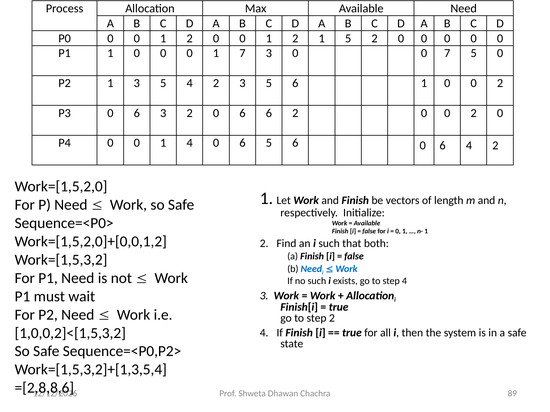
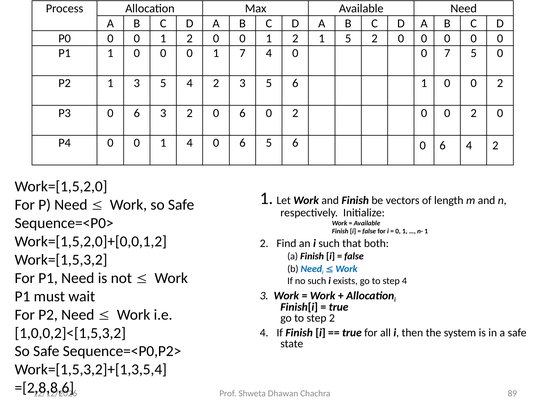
7 3: 3 -> 4 (269, 53)
0 6 6: 6 -> 0 (269, 113)
